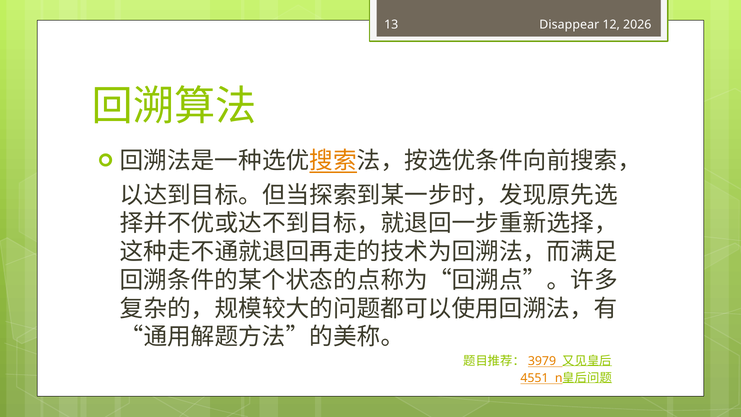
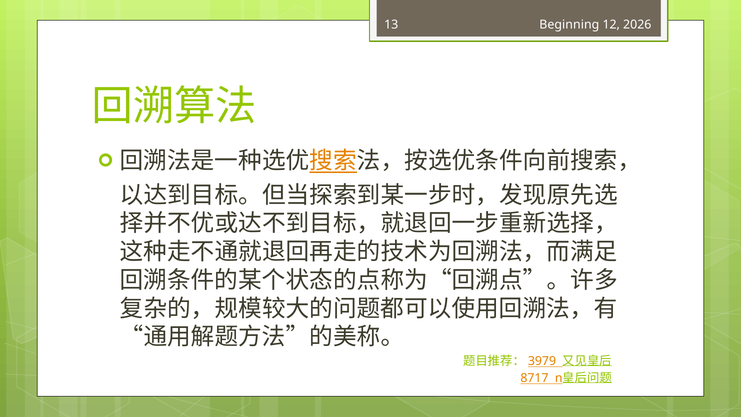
Disappear: Disappear -> Beginning (569, 25)
4551: 4551 -> 8717 (534, 378)
